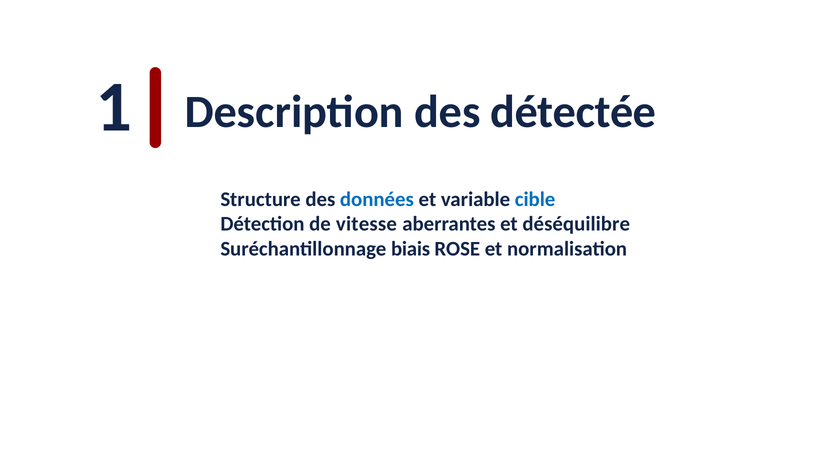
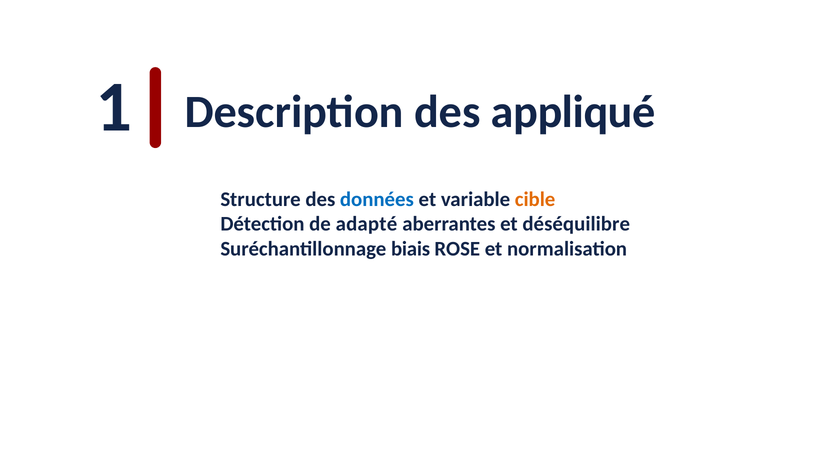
détectée: détectée -> appliqué (573, 112)
cible colour: blue -> orange (535, 200)
vitesse: vitesse -> adapté (366, 224)
